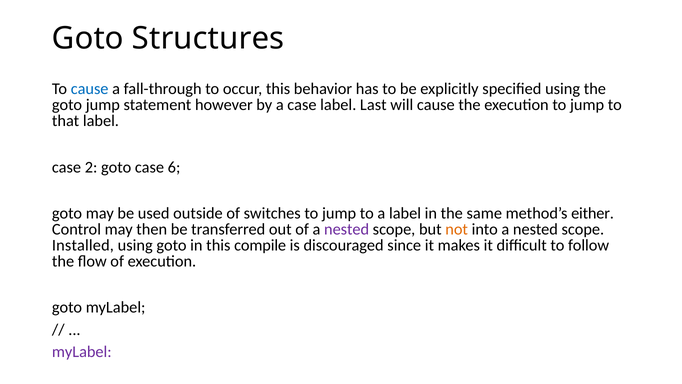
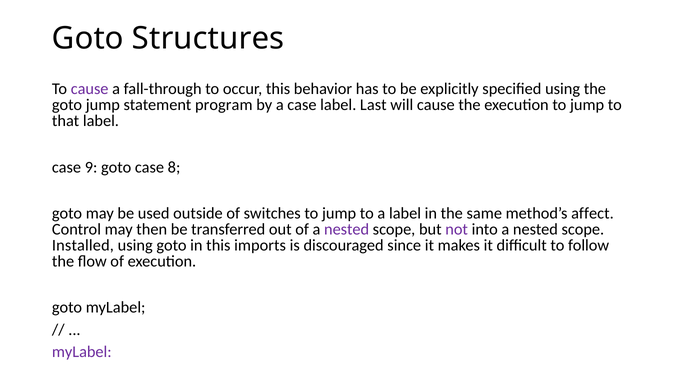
cause colour: blue -> purple (90, 89)
however: however -> program (224, 105)
2: 2 -> 9 (91, 167)
6: 6 -> 8 (174, 167)
either: either -> affect (592, 213)
not colour: orange -> purple (457, 229)
compile: compile -> imports (260, 245)
